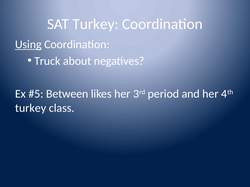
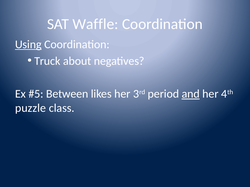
SAT Turkey: Turkey -> Waffle (95, 24)
and underline: none -> present (191, 94)
turkey: turkey -> puzzle (31, 108)
